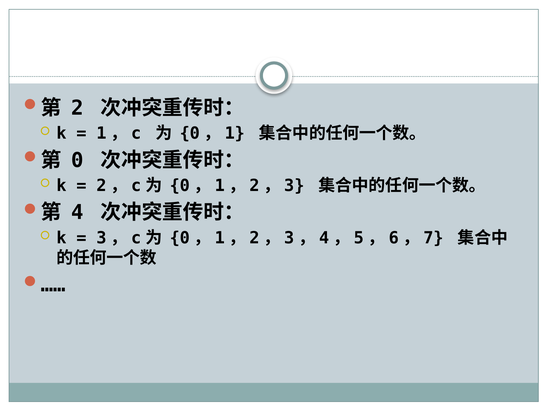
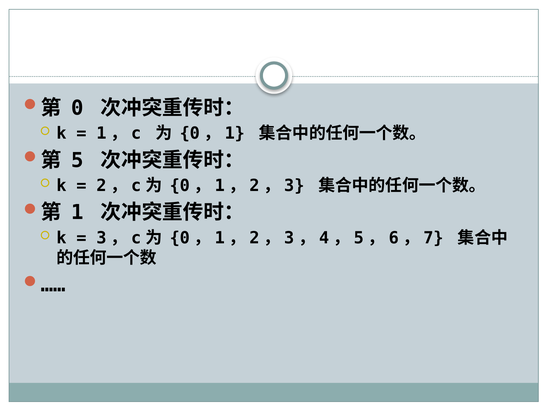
2: 2 -> 0 (77, 108)
0: 0 -> 5 (77, 160)
4: 4 -> 1 (77, 212)
